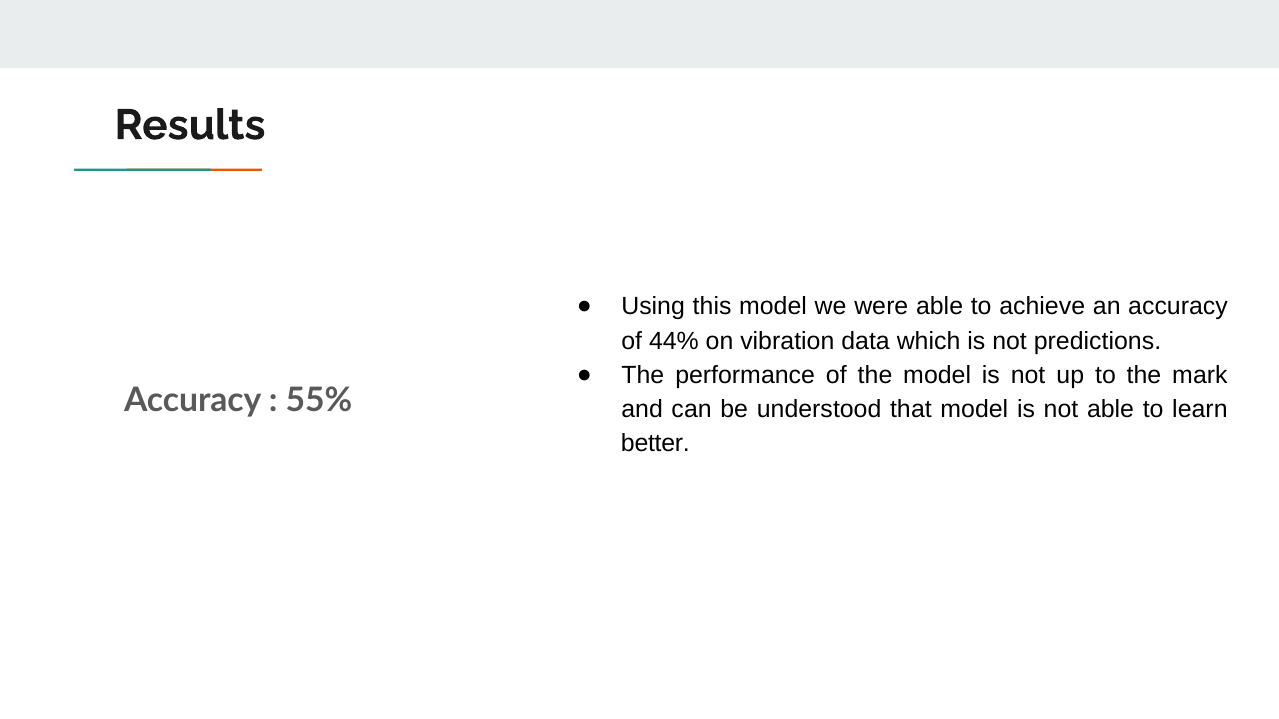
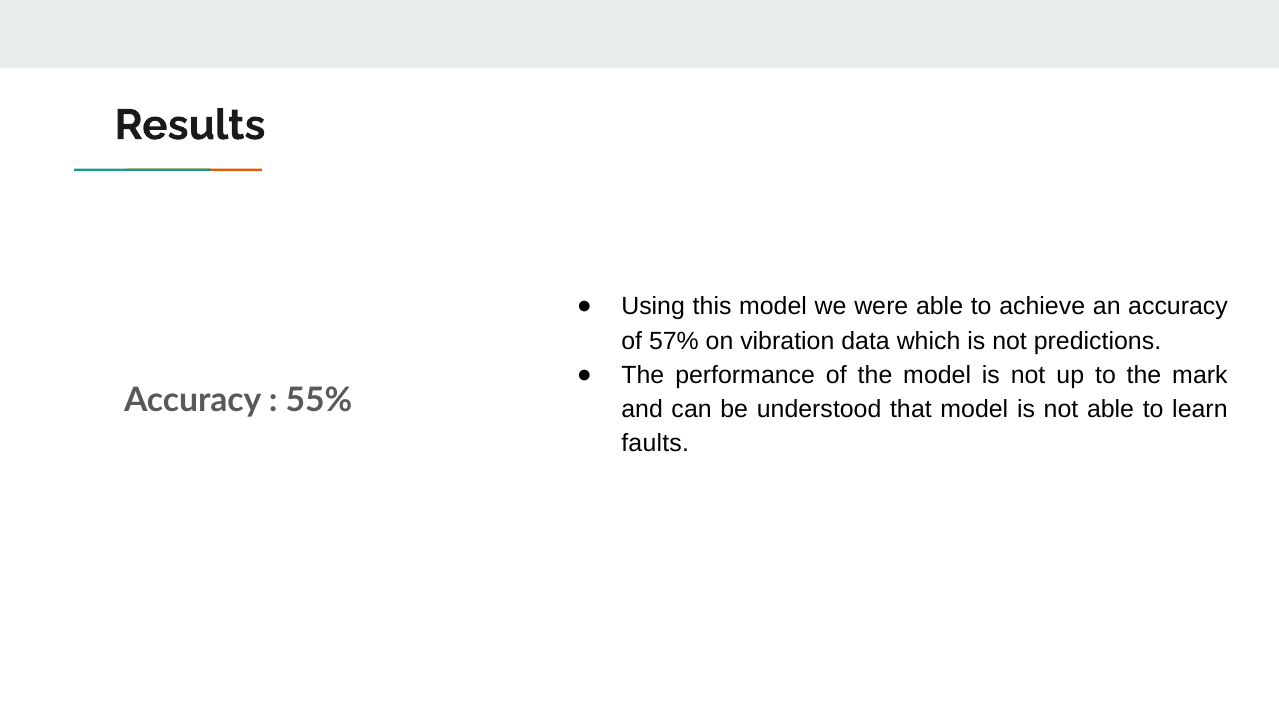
44%: 44% -> 57% (674, 341)
better: better -> faults (655, 444)
